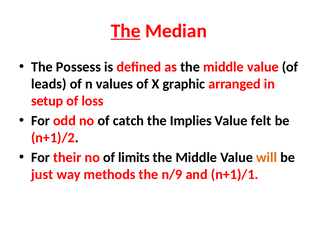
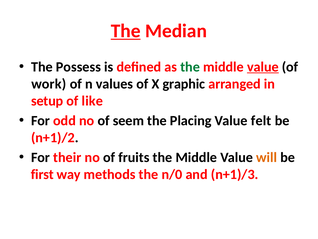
the colour: black -> green (190, 67)
value underline: none -> present (263, 67)
leads: leads -> work (49, 84)
loss: loss -> like (92, 101)
catch: catch -> seem (128, 120)
Implies: Implies -> Placing (191, 120)
limits: limits -> fruits (134, 157)
just: just -> first (42, 174)
n/9: n/9 -> n/0 (172, 174)
n+1)/1: n+1)/1 -> n+1)/3 (235, 174)
